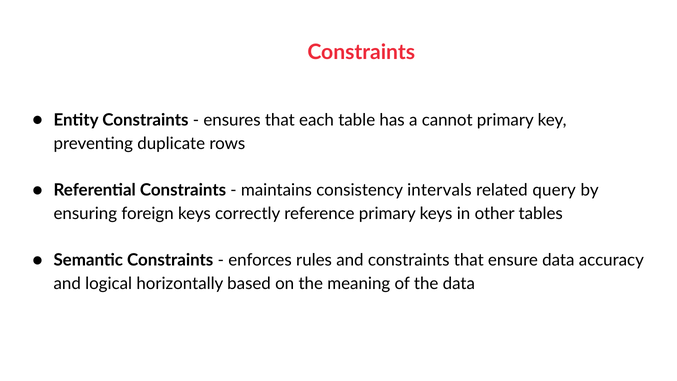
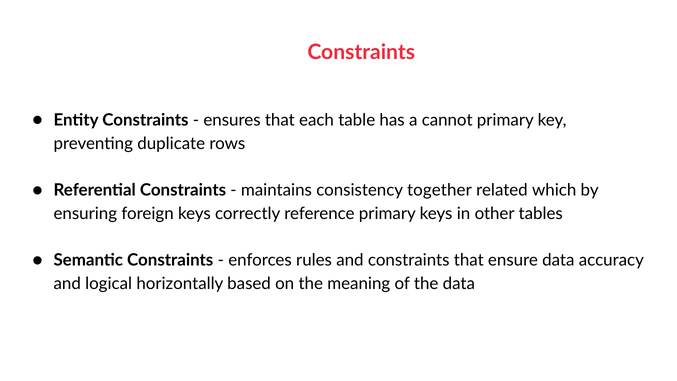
intervals: intervals -> together (439, 190)
query: query -> which (554, 190)
